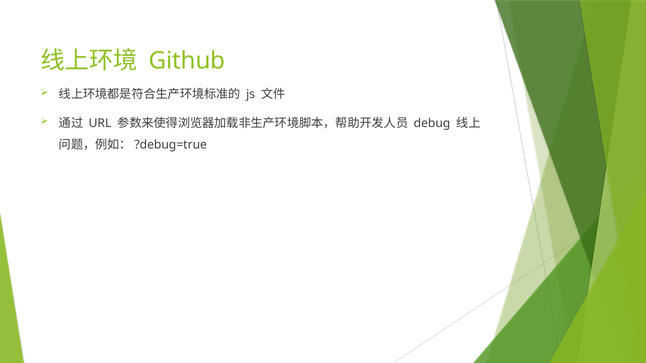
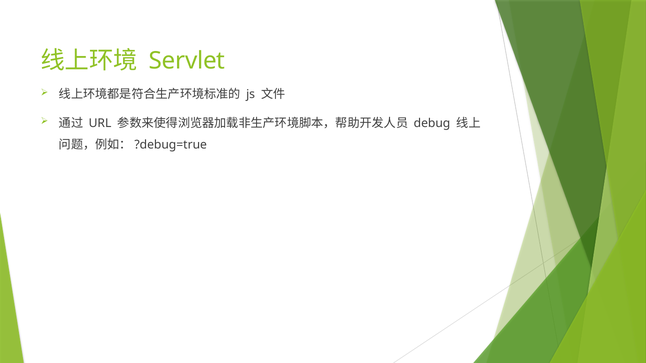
Github: Github -> Servlet (187, 61)
